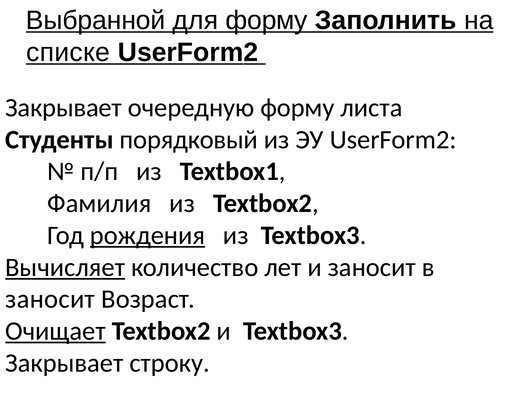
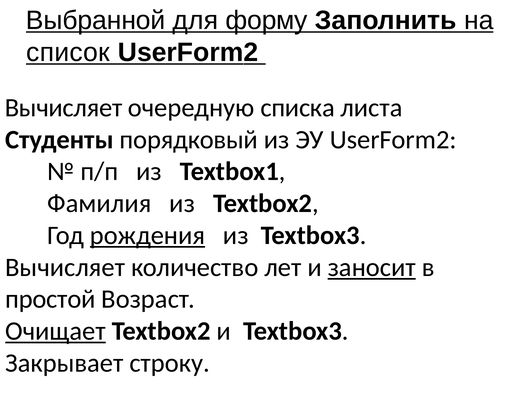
списке: списке -> список (68, 52)
Закрывает: Закрывает -> Вычисляет (64, 108)
очередную форму: форму -> списка (298, 108)
Вычисляет underline: present -> none (65, 267)
заносит underline: none -> present (372, 267)
заносит: заносит -> простой (50, 299)
